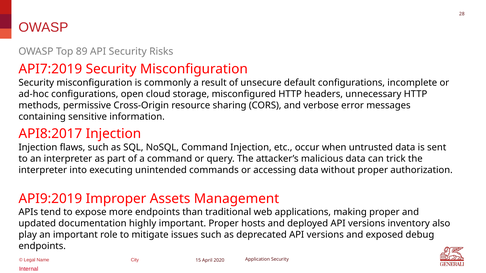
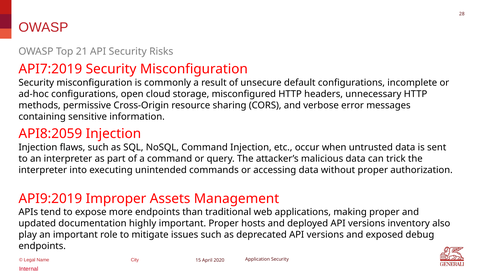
89: 89 -> 21 (82, 52)
API8:2017: API8:2017 -> API8:2059 (50, 134)
